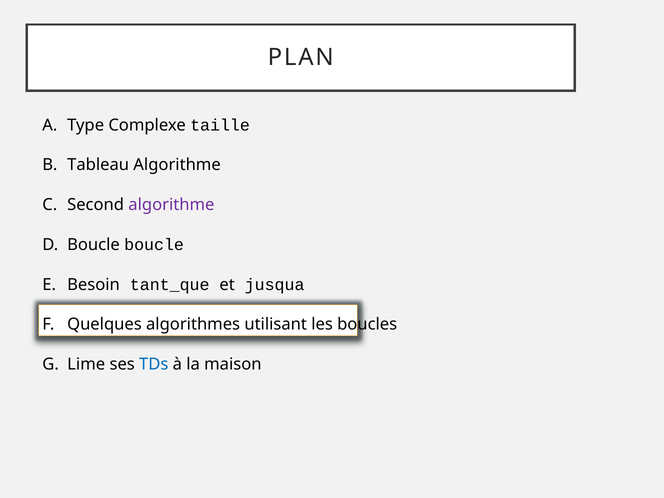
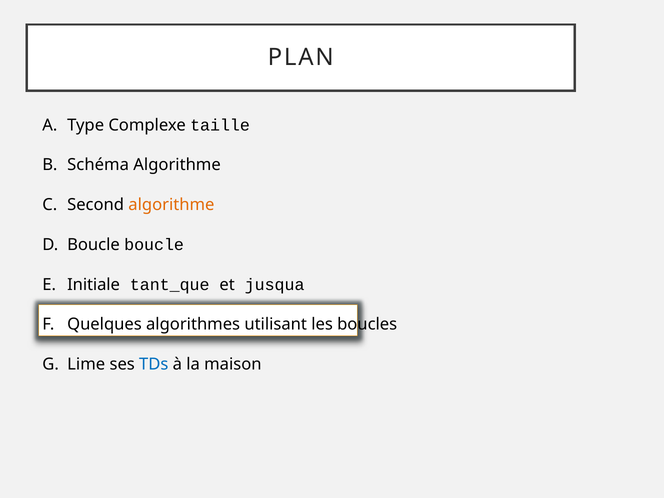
Tableau: Tableau -> Schéma (98, 165)
algorithme colour: purple -> orange (171, 205)
Besoin: Besoin -> Initiale (94, 285)
